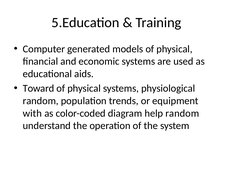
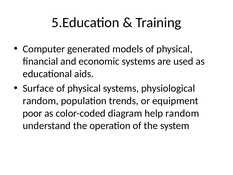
Toward: Toward -> Surface (38, 88)
with: with -> poor (32, 113)
